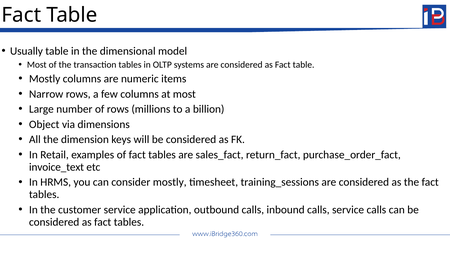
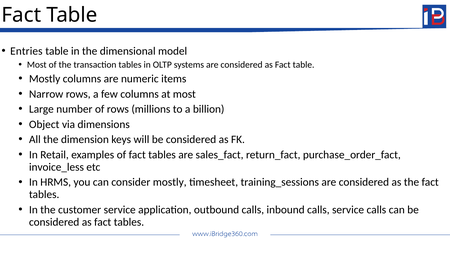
Usually: Usually -> Entries (26, 51)
invoice_text: invoice_text -> invoice_less (56, 167)
